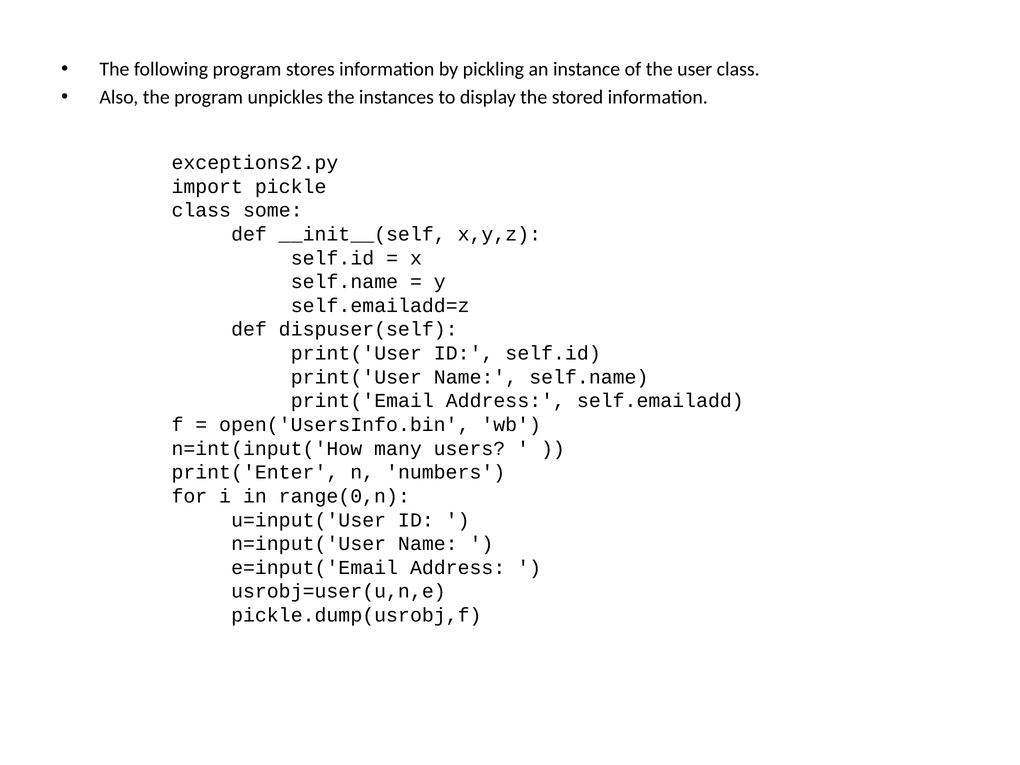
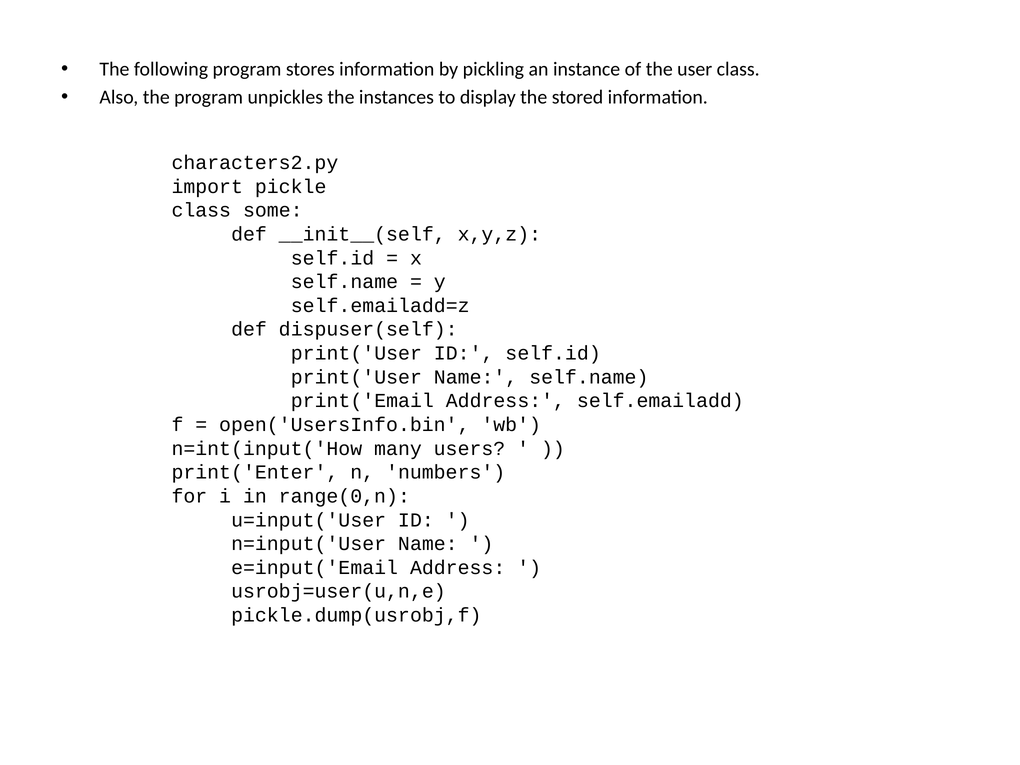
exceptions2.py: exceptions2.py -> characters2.py (255, 163)
